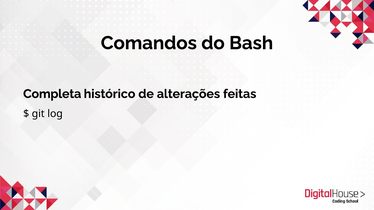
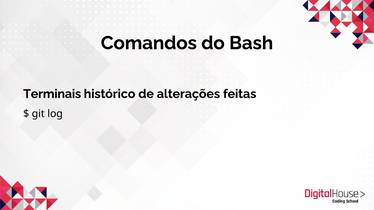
Completa: Completa -> Terminais (52, 94)
